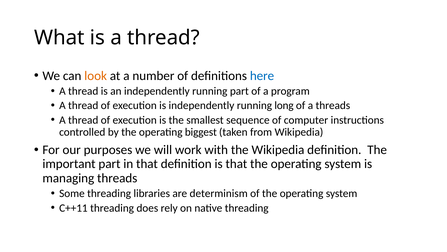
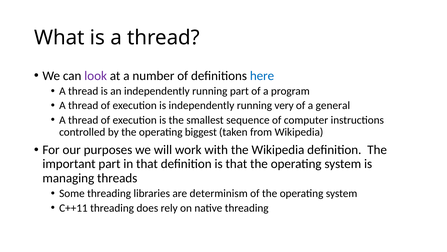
look colour: orange -> purple (96, 76)
long: long -> very (284, 105)
a threads: threads -> general (333, 105)
